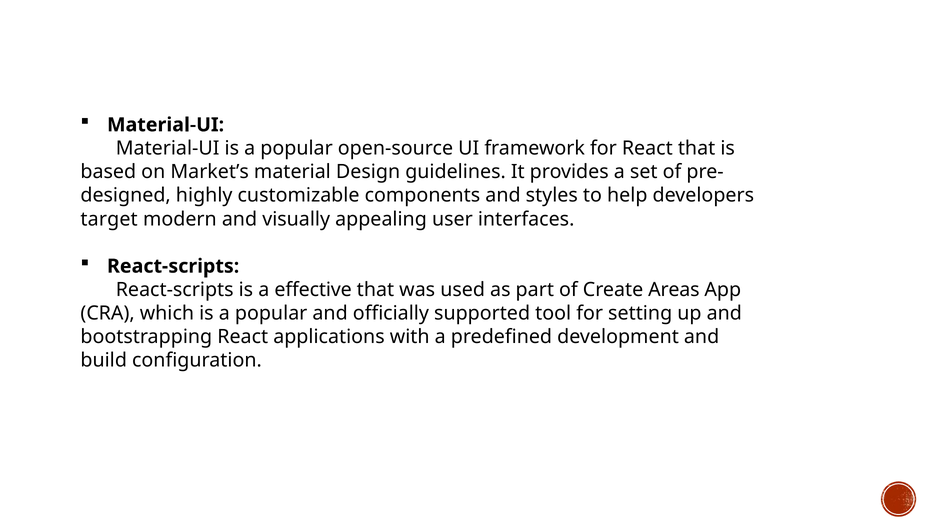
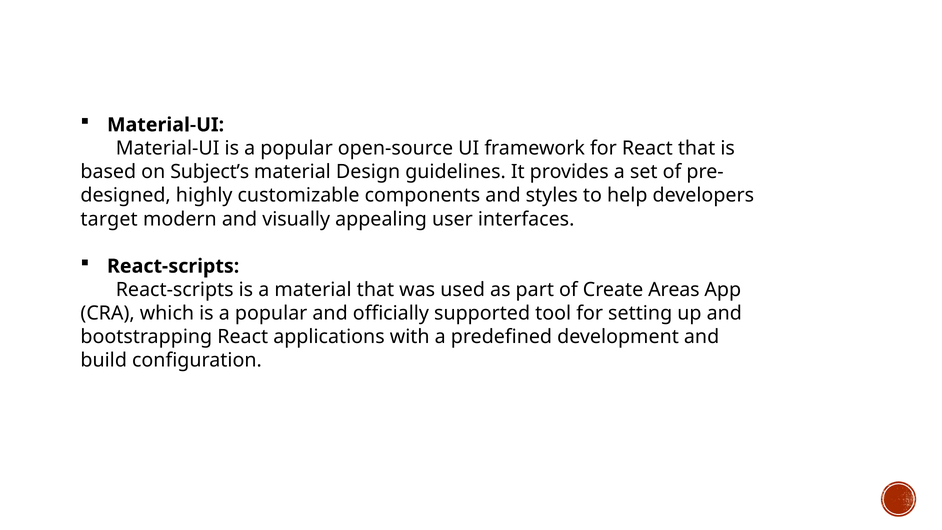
Market’s: Market’s -> Subject’s (210, 172)
a effective: effective -> material (313, 290)
